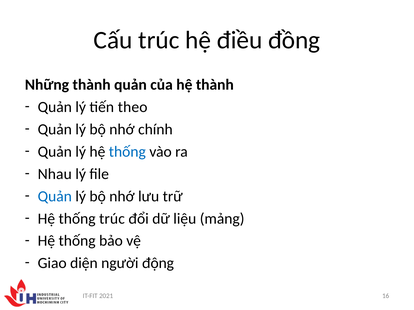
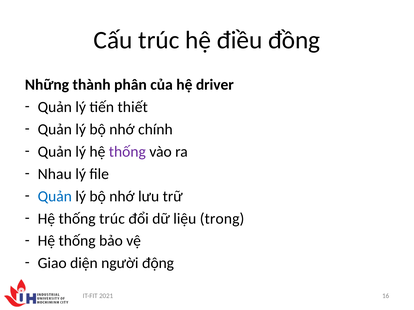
thành quản: quản -> phân (130, 85)
hệ thành: thành -> driver (215, 85)
theo: theo -> thiết (133, 107)
thống colour: blue -> purple (127, 152)
mảng: mảng -> trong (222, 219)
